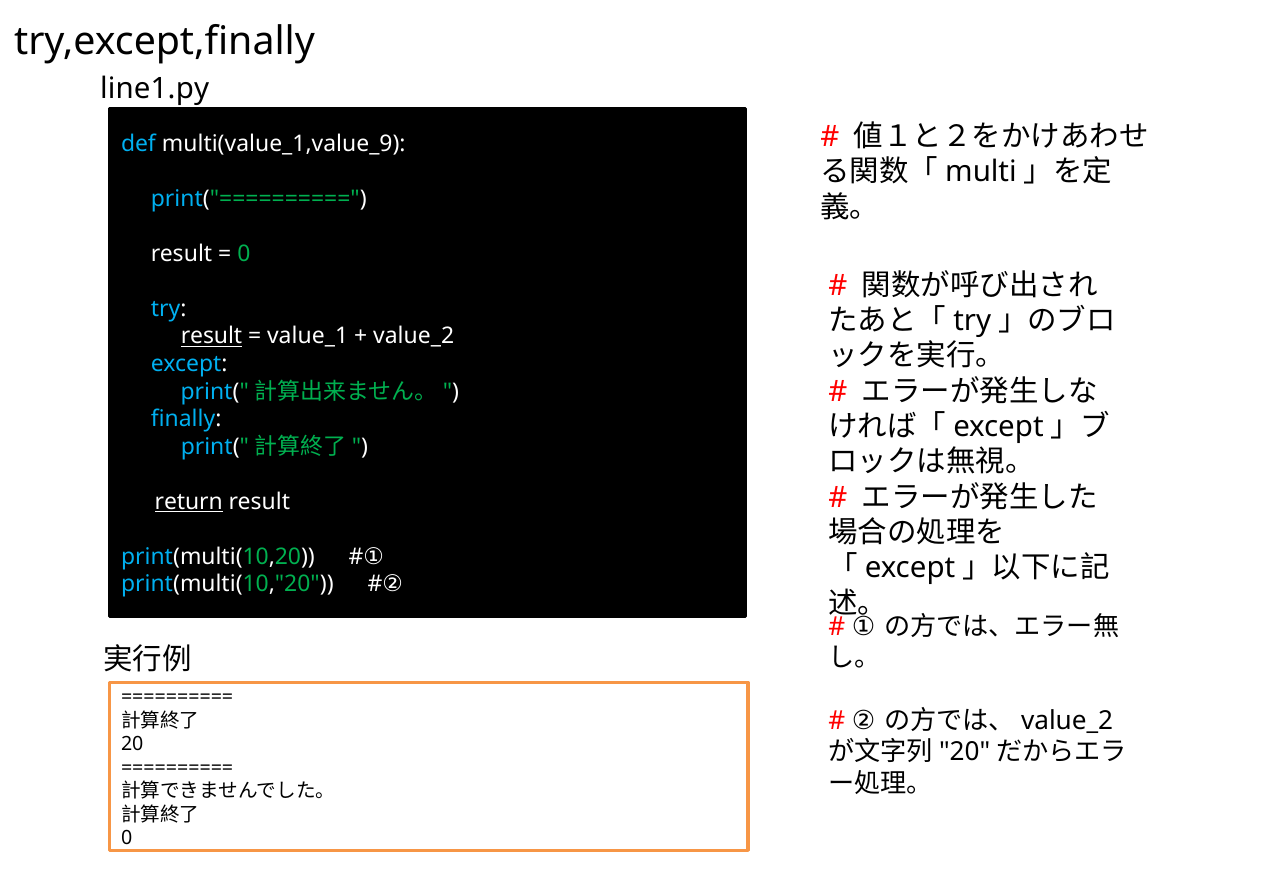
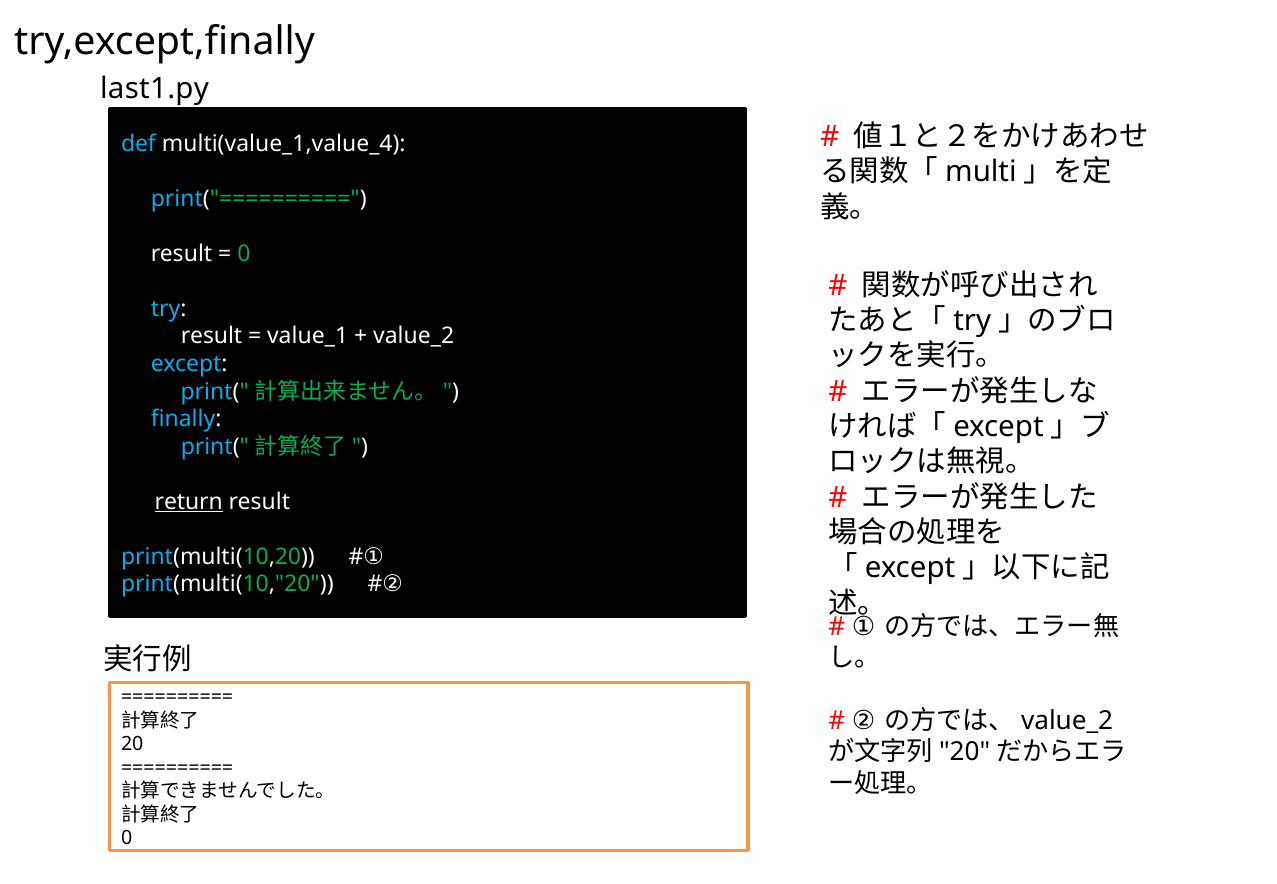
line1.py: line1.py -> last1.py (154, 89)
multi(value_1,value_9: multi(value_1,value_9 -> multi(value_1,value_4 (284, 144)
result underline: present -> none (211, 336)
